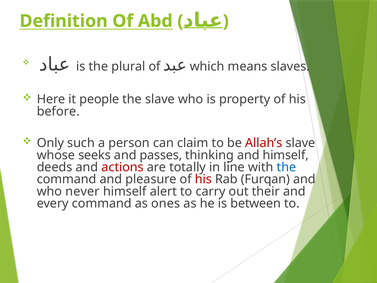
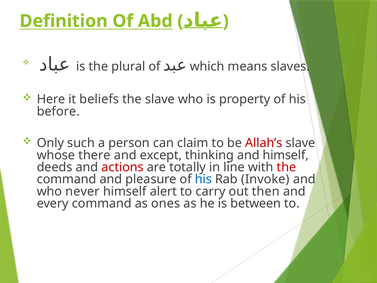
people: people -> beliefs (99, 99)
seeks: seeks -> there (94, 155)
passes: passes -> except (161, 155)
the colour: blue -> red (286, 167)
his colour: red -> blue (203, 179)
Furqan: Furqan -> Invoke (265, 179)
their: their -> then (266, 191)
